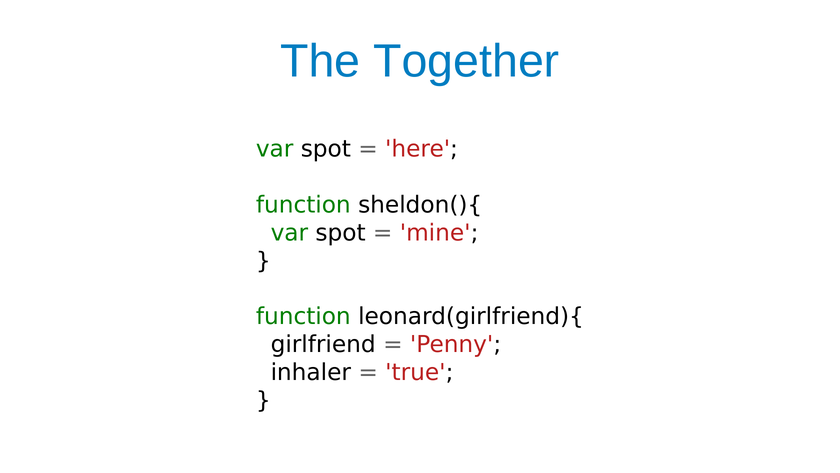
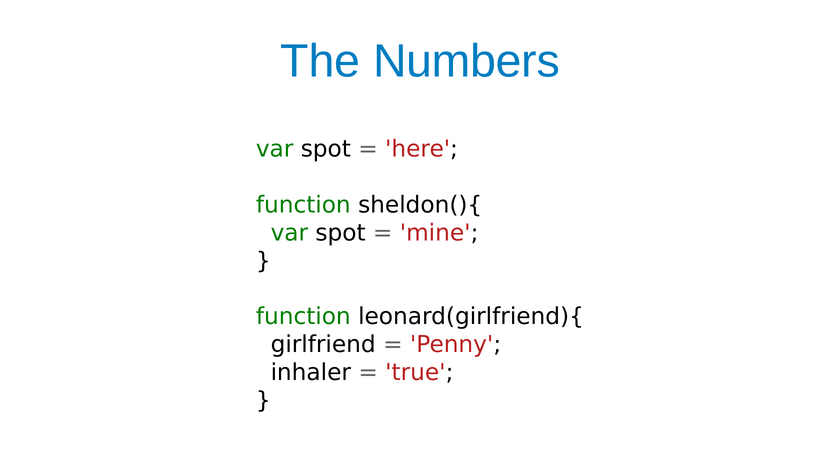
Together: Together -> Numbers (466, 62)
